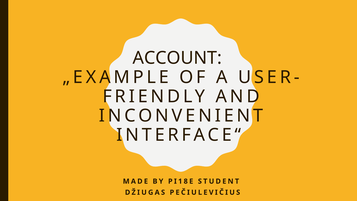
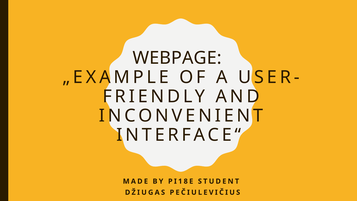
ACCOUNT: ACCOUNT -> WEBPAGE (177, 58)
